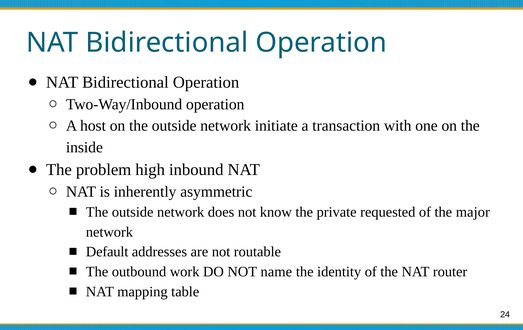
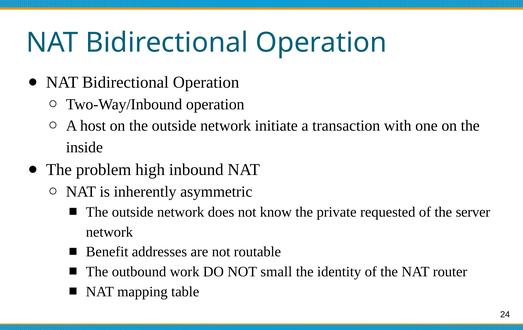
major: major -> server (473, 212)
Default: Default -> Benefit (107, 251)
name: name -> small (276, 271)
